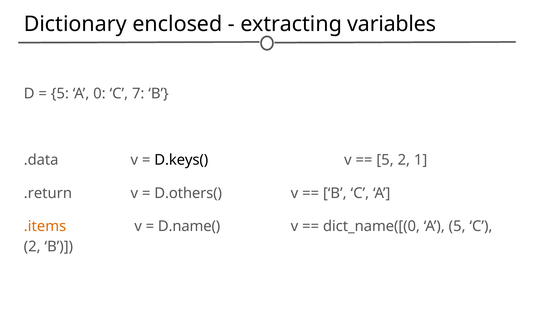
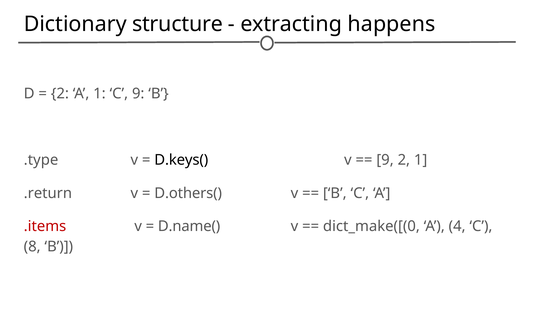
enclosed: enclosed -> structure (177, 24)
variables: variables -> happens (391, 24)
5: 5 -> 2 (60, 94)
A 0: 0 -> 1 (99, 94)
C 7: 7 -> 9 (138, 94)
.data: .data -> .type (41, 160)
5: 5 -> 9 (385, 160)
.items colour: orange -> red (45, 226)
dict_name([(0: dict_name([(0 -> dict_make([(0 (371, 226)
A 5: 5 -> 4 (457, 226)
2: 2 -> 8 (32, 247)
